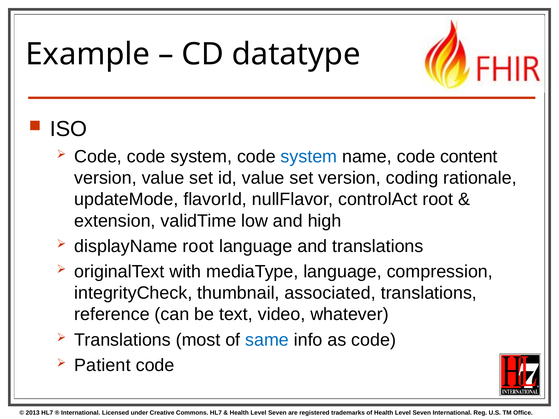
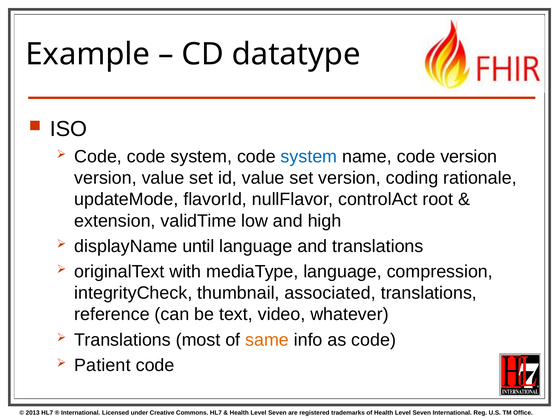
code content: content -> version (469, 157)
displayName root: root -> until (198, 246)
same colour: blue -> orange (267, 340)
